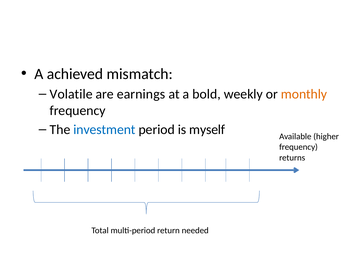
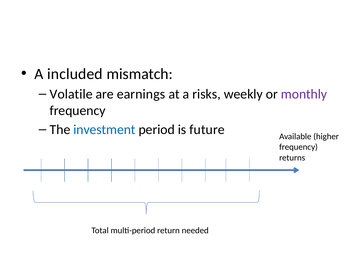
achieved: achieved -> included (75, 74)
bold: bold -> risks (207, 94)
monthly colour: orange -> purple (304, 94)
myself: myself -> future (207, 130)
